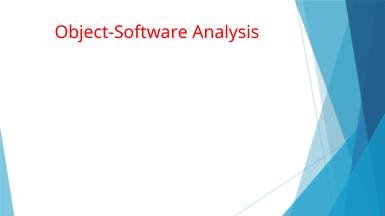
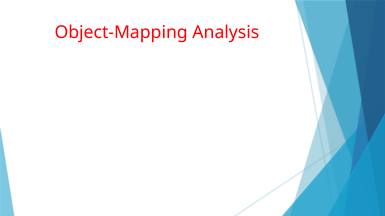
Object-Software: Object-Software -> Object-Mapping (121, 32)
